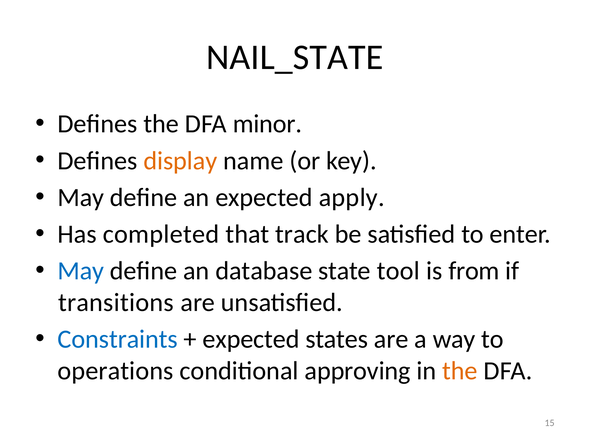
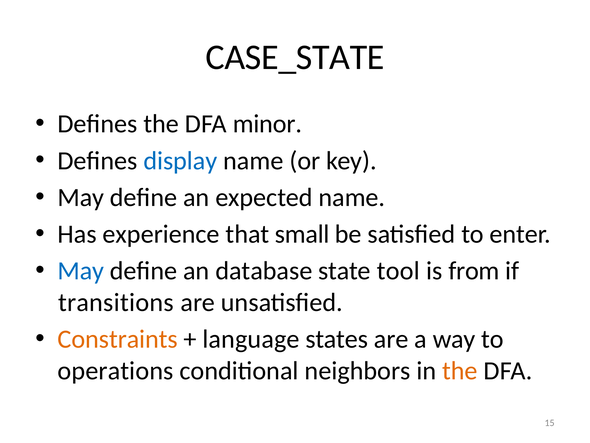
NAIL_STATE: NAIL_STATE -> CASE_STATE (295, 57)
display colour: orange -> blue (180, 160)
expected apply: apply -> name (352, 197)
completed: completed -> experience (161, 234)
track: track -> small (302, 234)
Constraints colour: blue -> orange (118, 339)
expected: expected -> language (251, 339)
approving: approving -> neighbors (358, 370)
